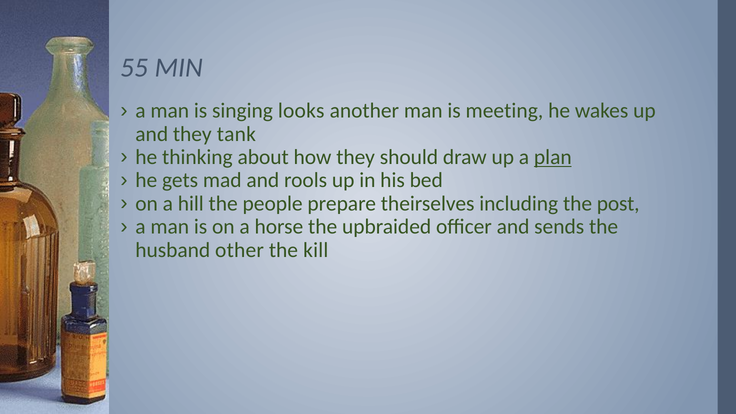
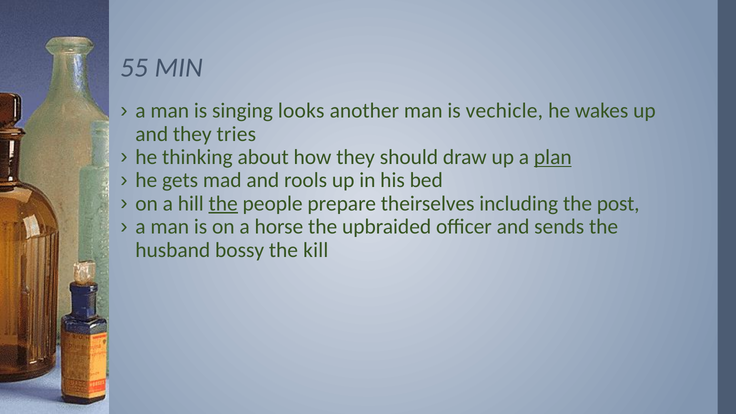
meeting: meeting -> vechicle (504, 111)
tank: tank -> tries (236, 134)
the underline: none -> present (223, 204)
other: other -> bossy (240, 250)
